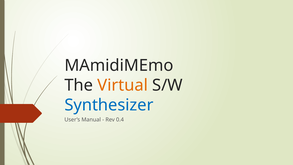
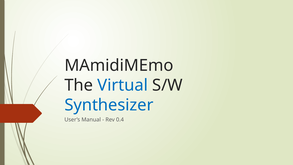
Virtual colour: orange -> blue (123, 85)
